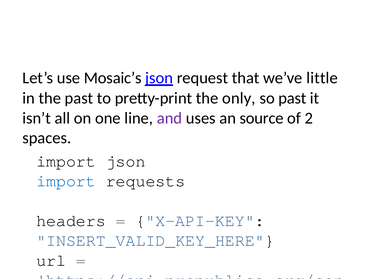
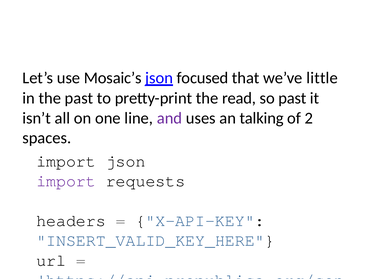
request: request -> focused (203, 78)
only: only -> read (239, 98)
source: source -> talking (262, 118)
import colour: blue -> purple (66, 181)
